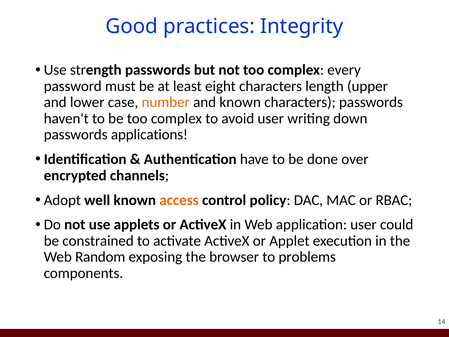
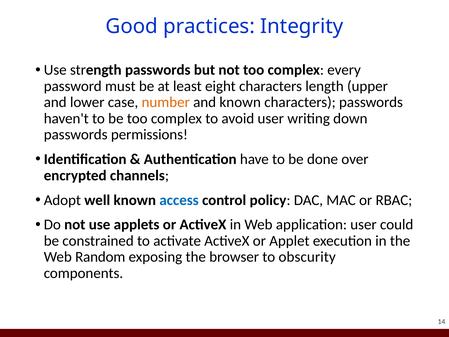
applications: applications -> permissions (149, 135)
access colour: orange -> blue (179, 200)
problems: problems -> obscurity (307, 257)
